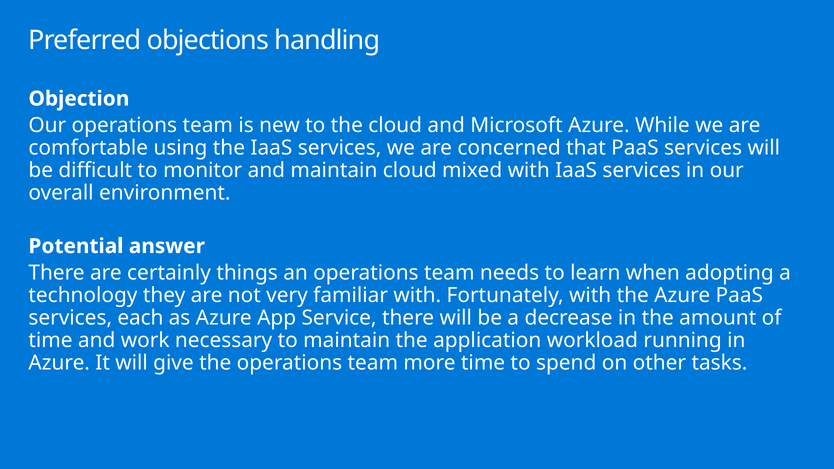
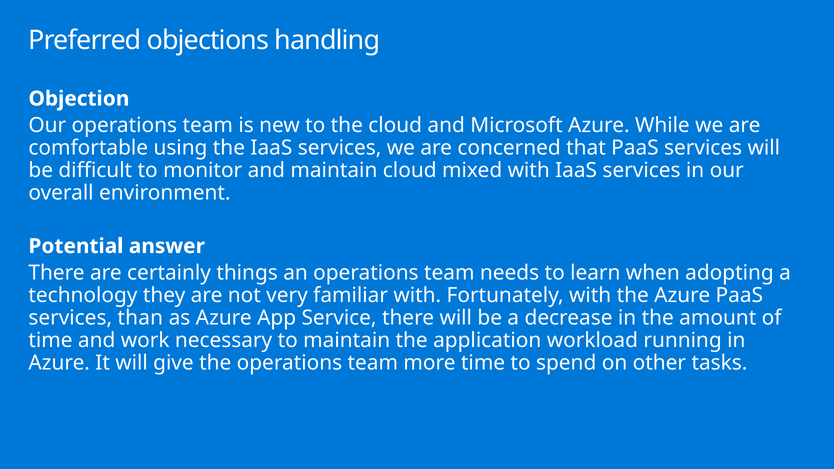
each: each -> than (140, 318)
